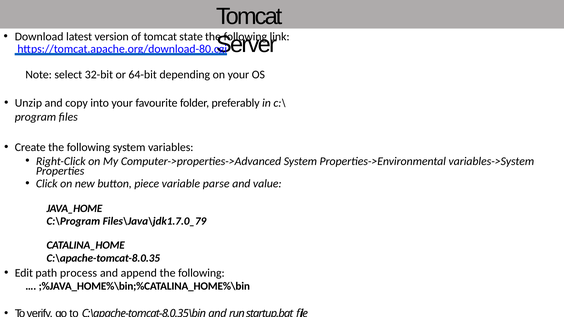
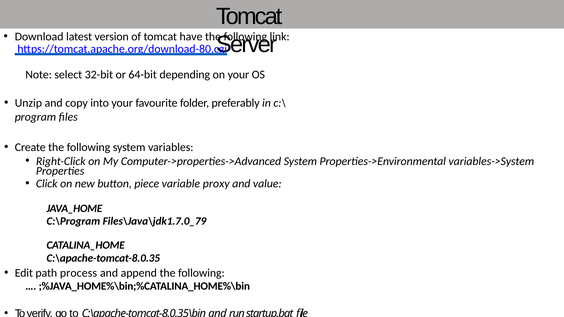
state: state -> have (191, 37)
parse: parse -> proxy (216, 184)
